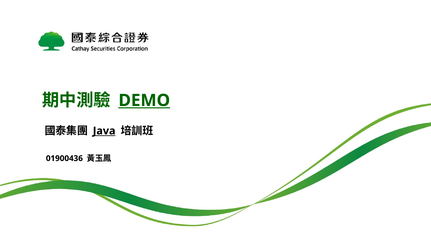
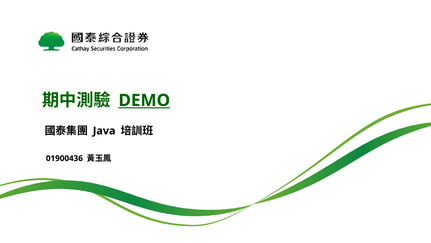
Java underline: present -> none (104, 131)
